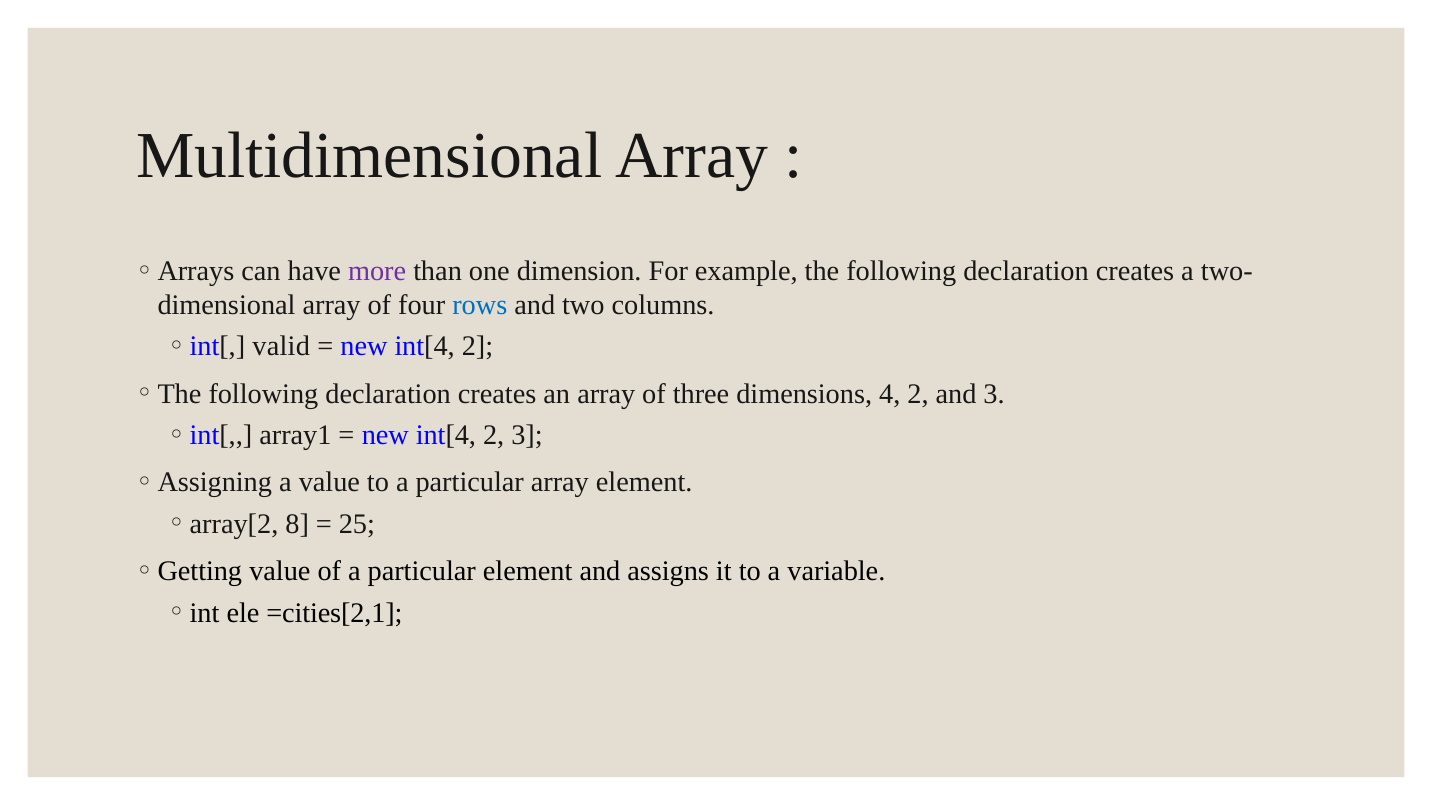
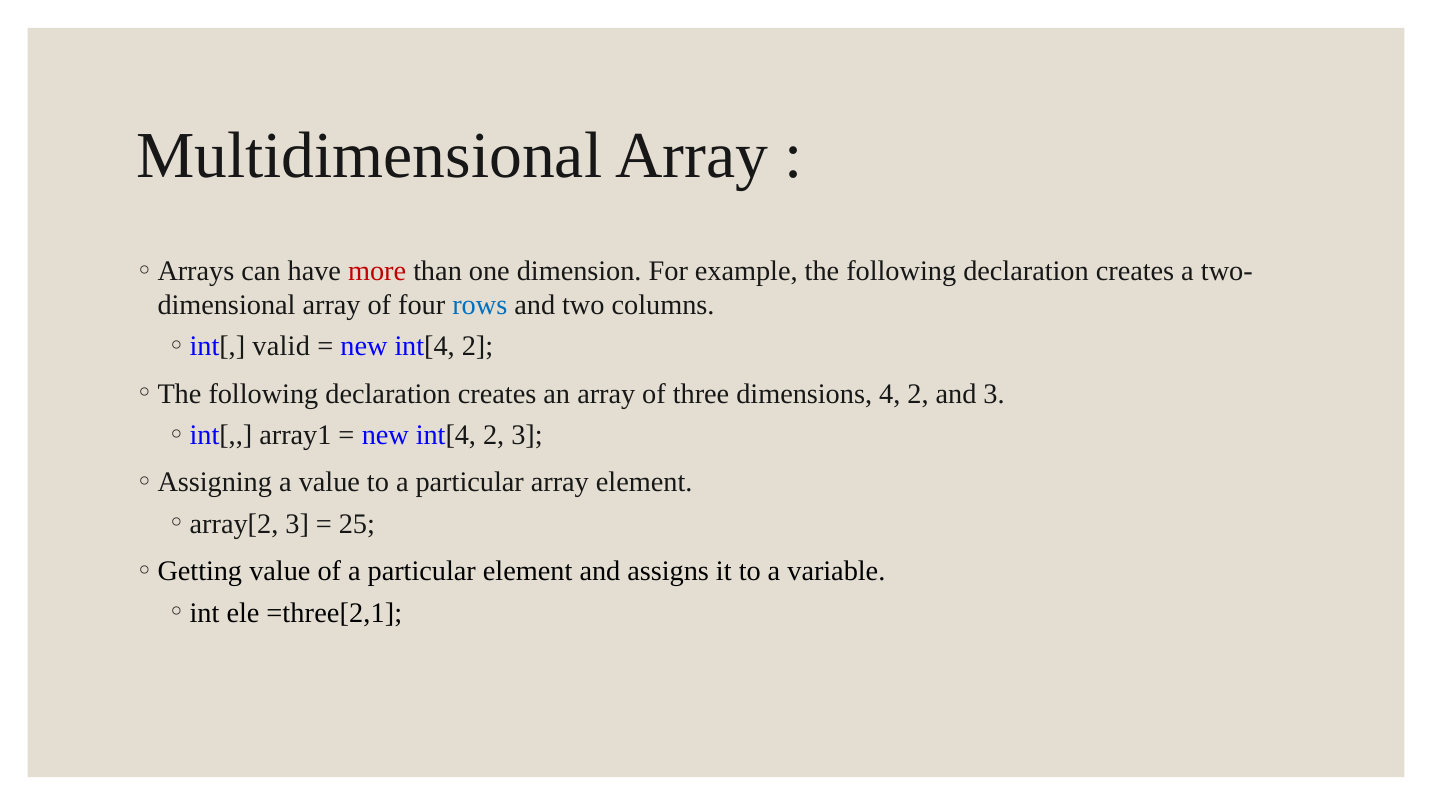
more colour: purple -> red (377, 271)
8: 8 -> 3 (297, 524)
=cities[2,1: =cities[2,1 -> =three[2,1 (334, 613)
